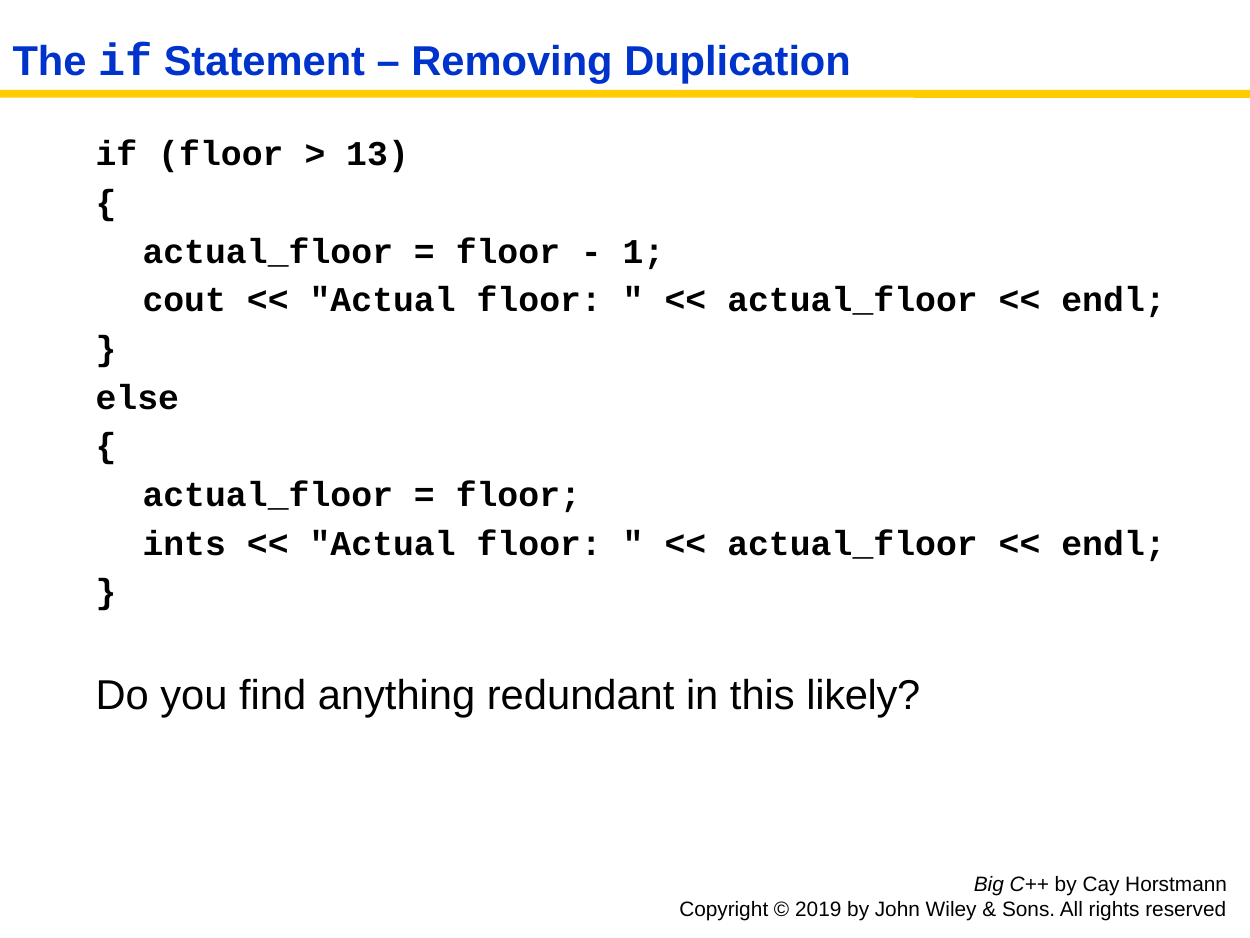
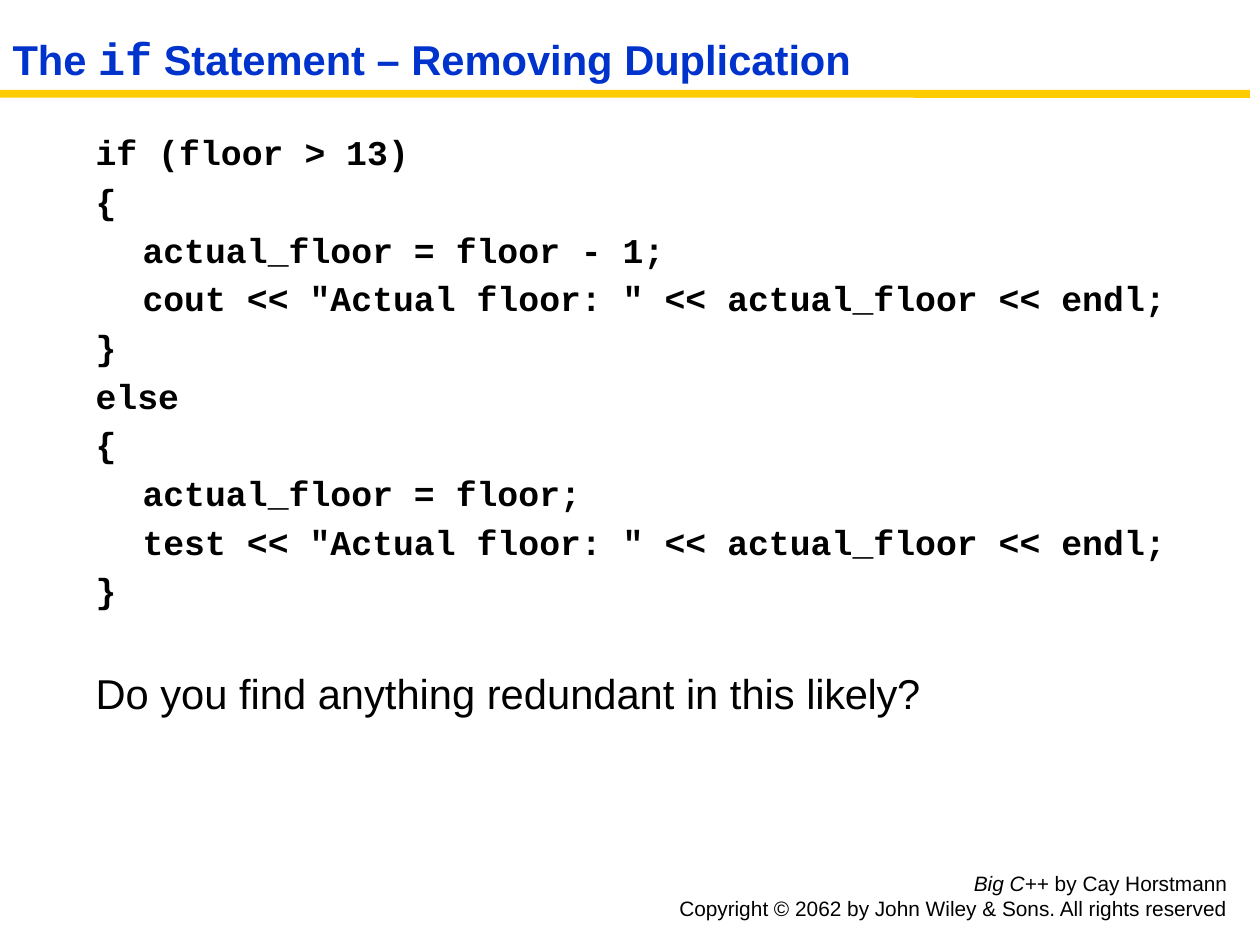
ints: ints -> test (184, 543)
2019: 2019 -> 2062 (818, 910)
